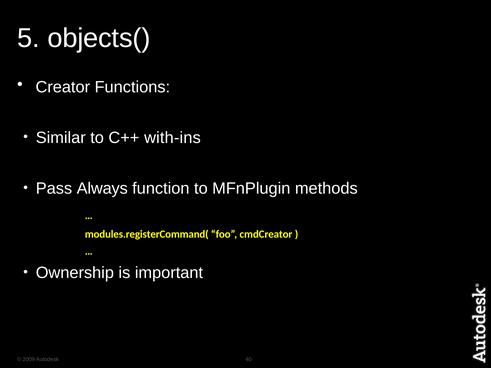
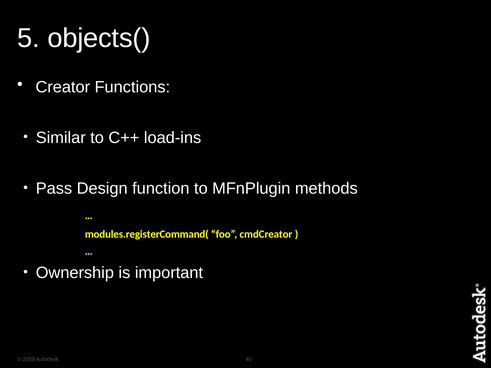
with-ins: with-ins -> load-ins (173, 138)
Always: Always -> Design (102, 188)
